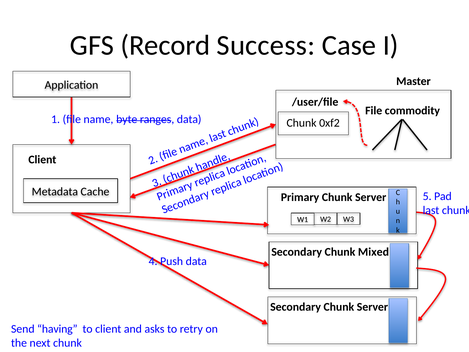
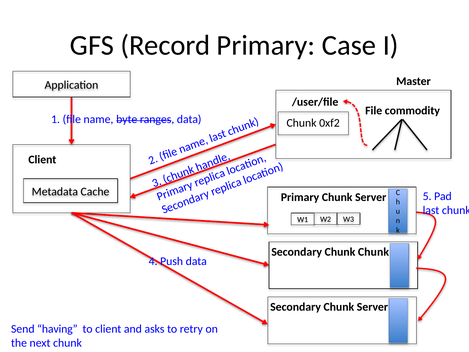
Record Success: Success -> Primary (266, 45)
Chunk Mixed: Mixed -> Chunk (373, 252)
